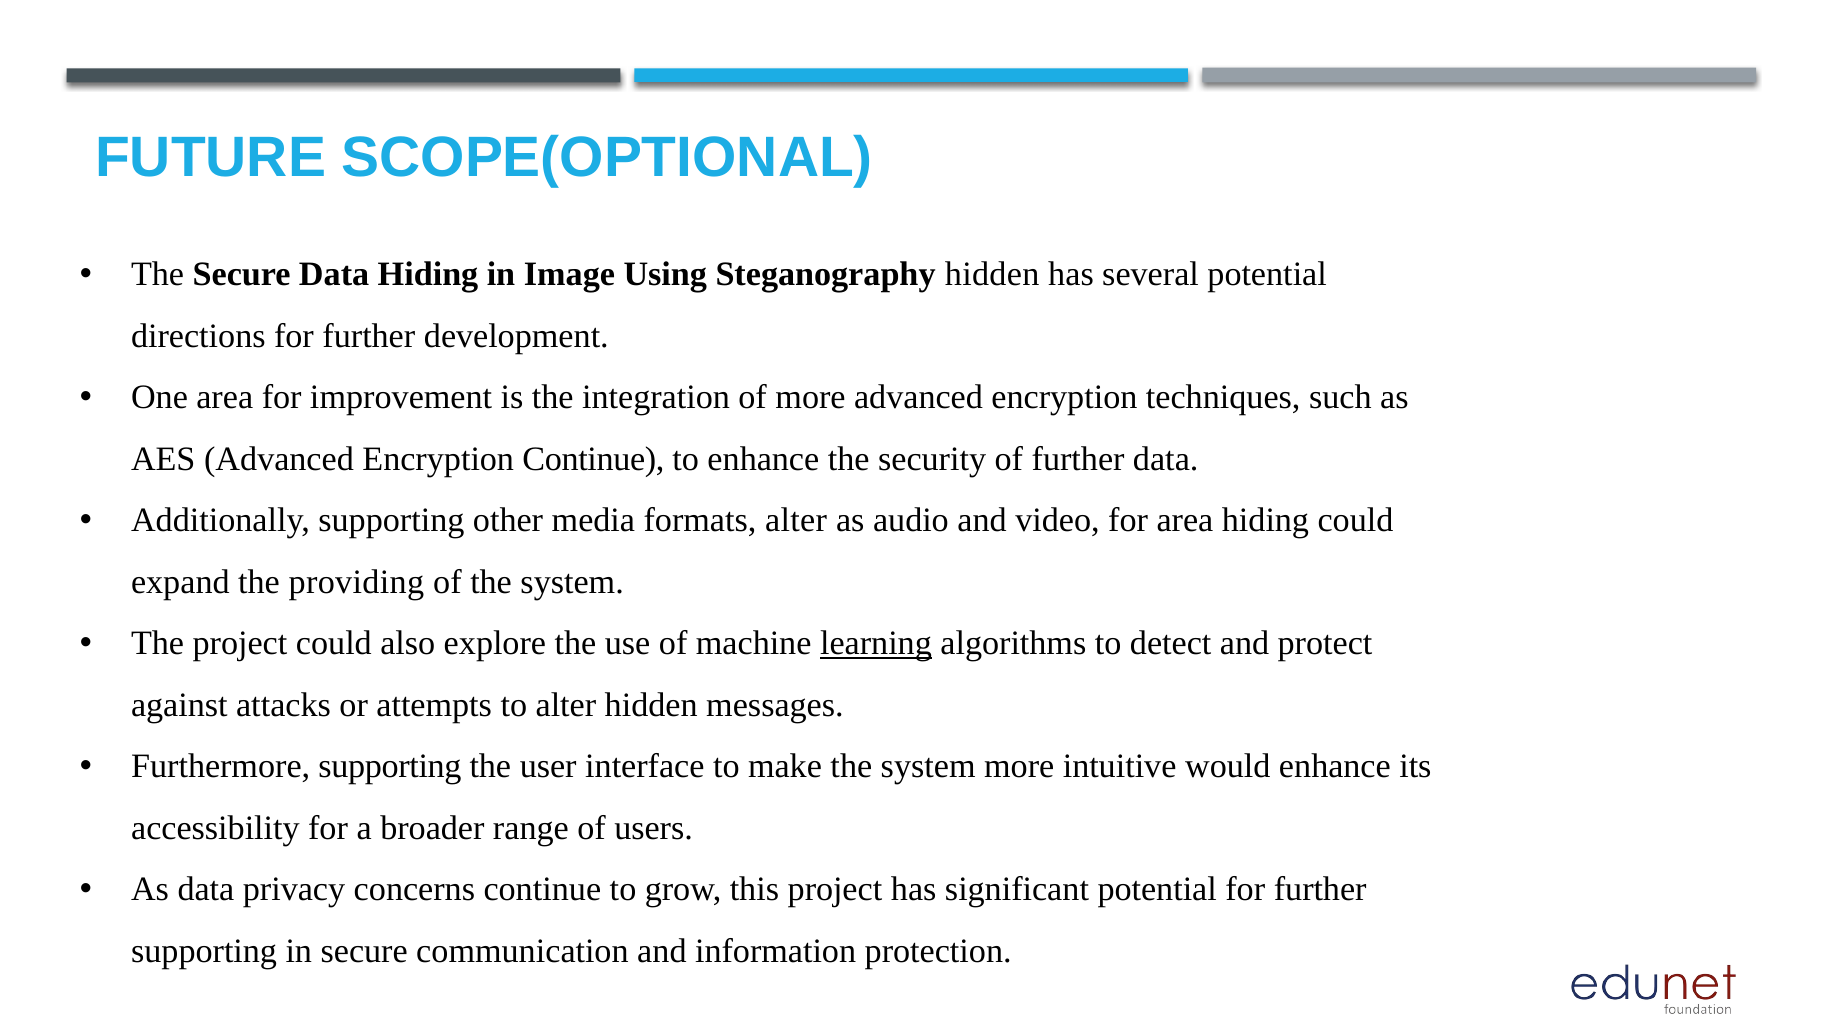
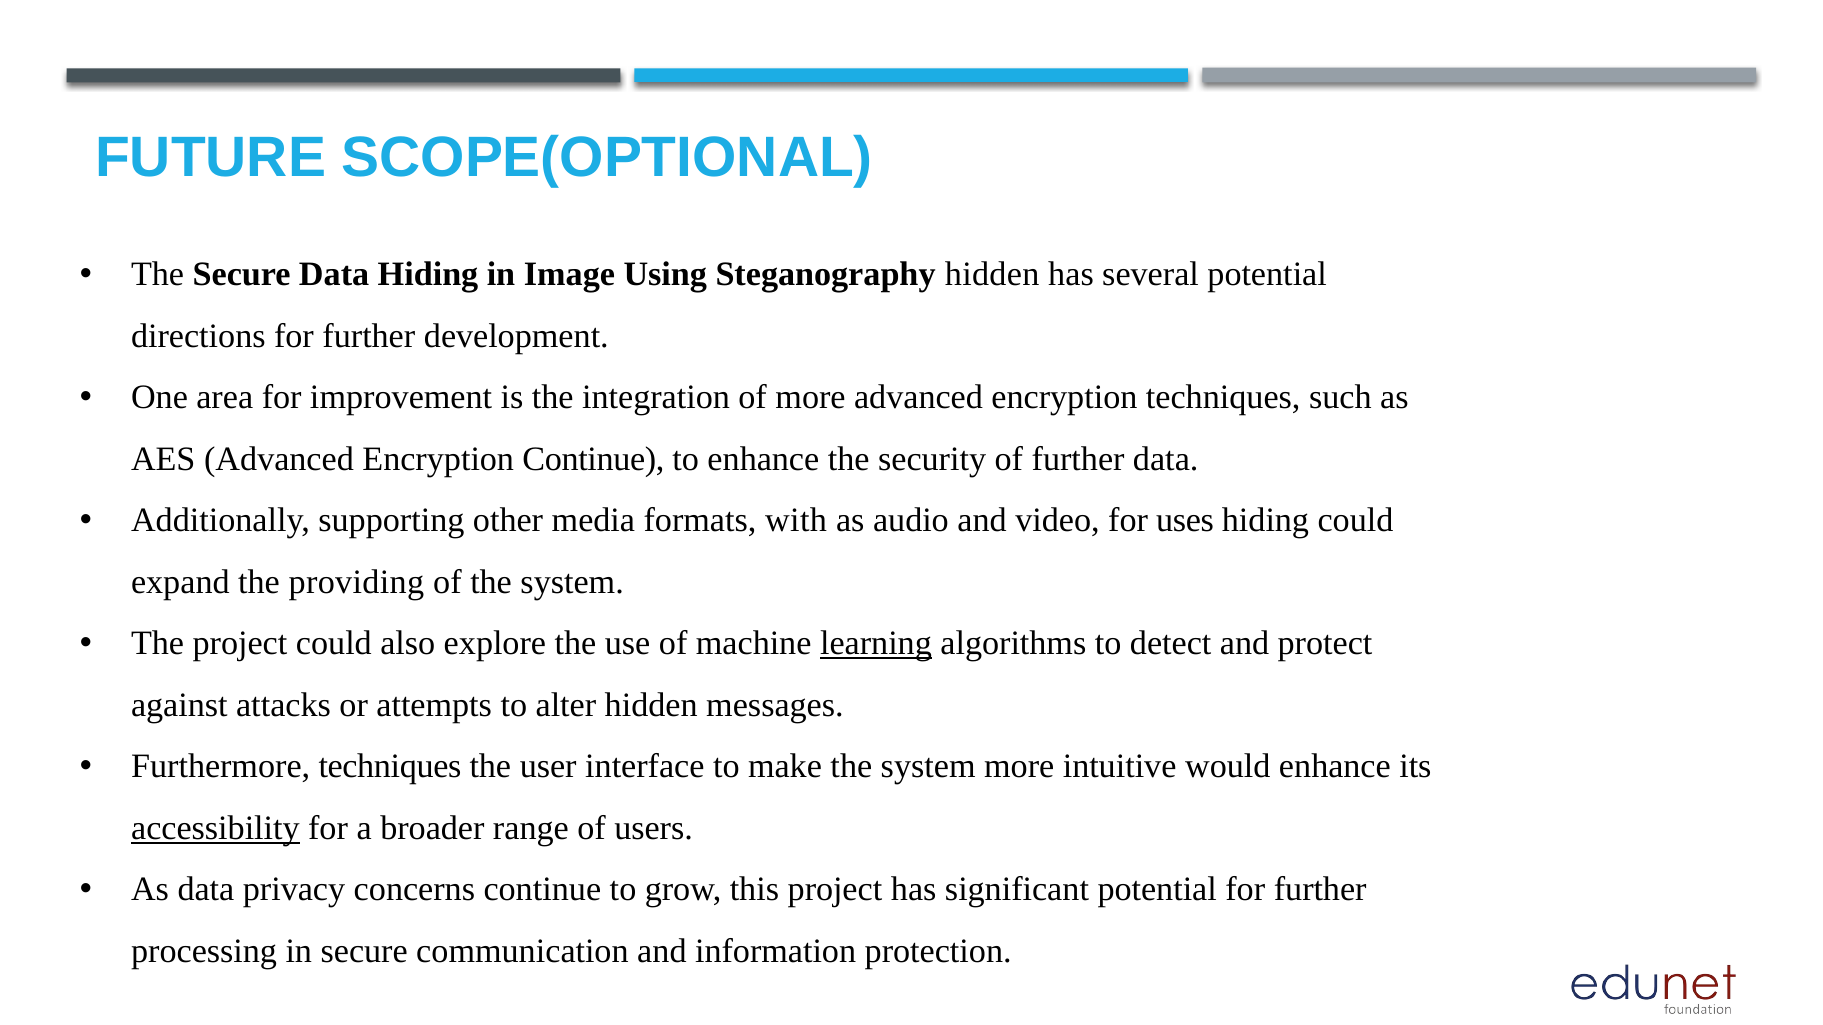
formats alter: alter -> with (796, 521)
for area: area -> uses (1185, 521)
Furthermore supporting: supporting -> techniques (390, 767)
accessibility underline: none -> present (215, 829)
supporting: supporting -> processing (204, 952)
